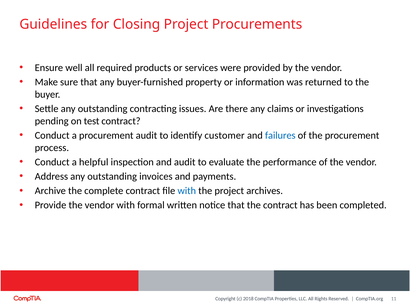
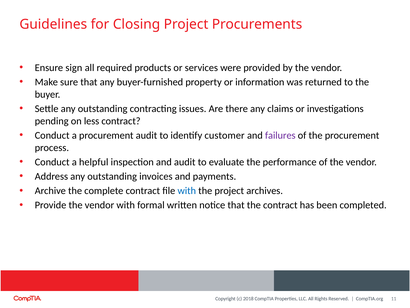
well: well -> sign (74, 68)
test: test -> less (92, 121)
failures colour: blue -> purple (280, 135)
